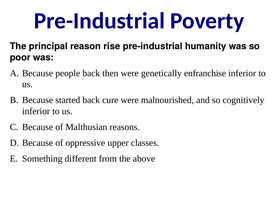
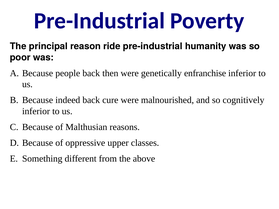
rise: rise -> ride (112, 46)
started: started -> indeed (68, 100)
